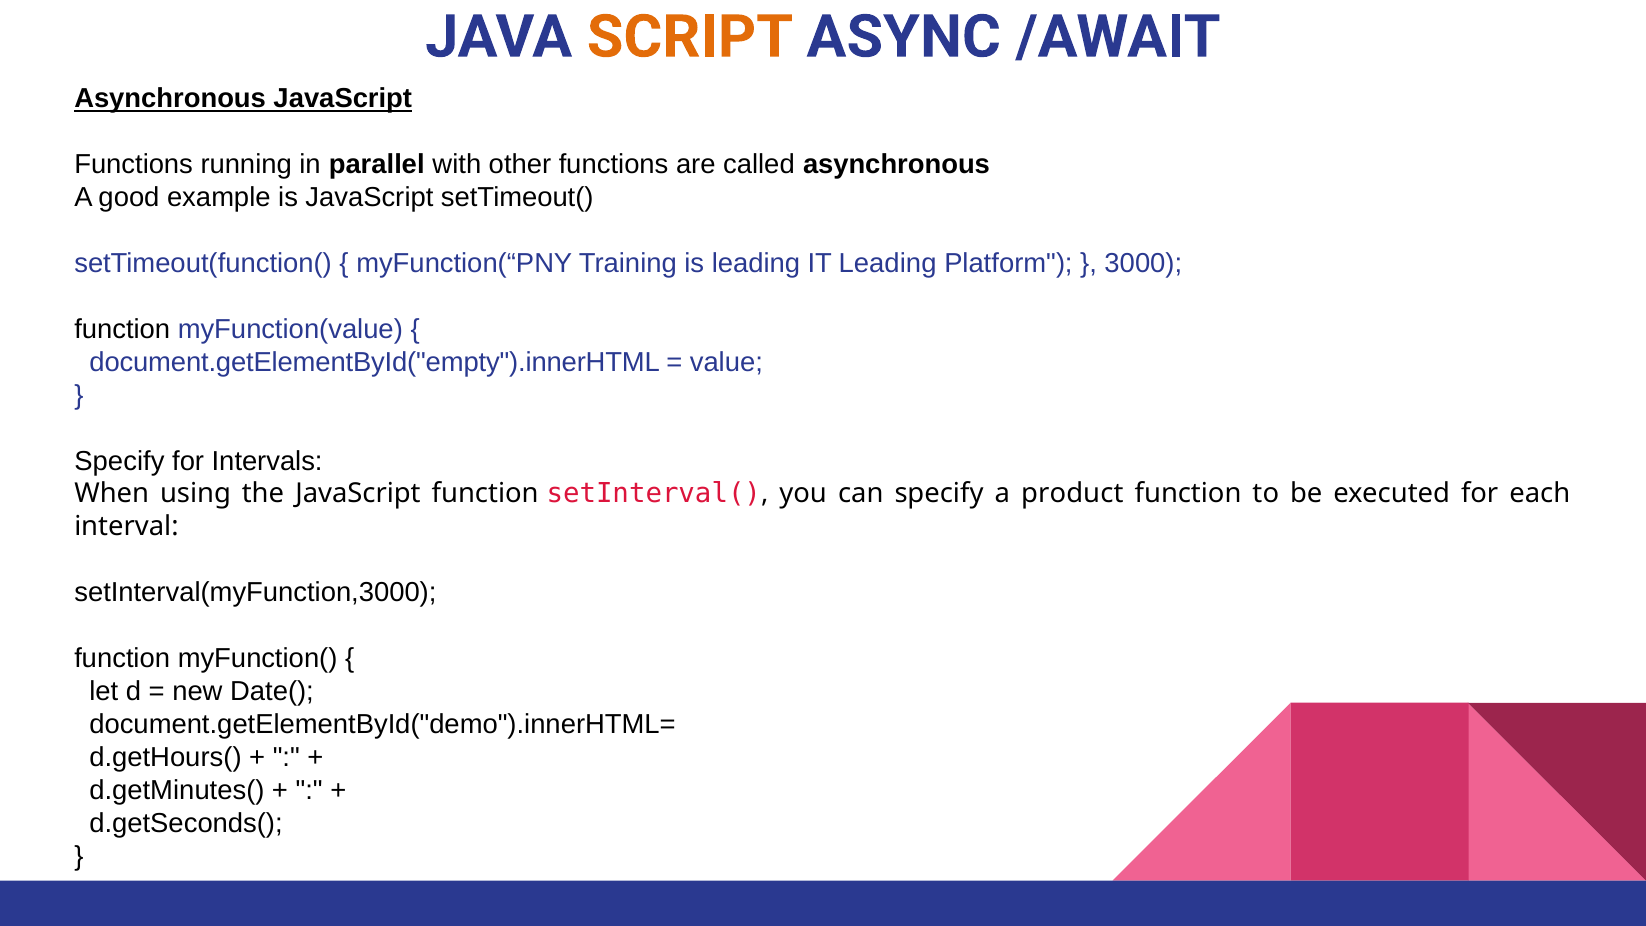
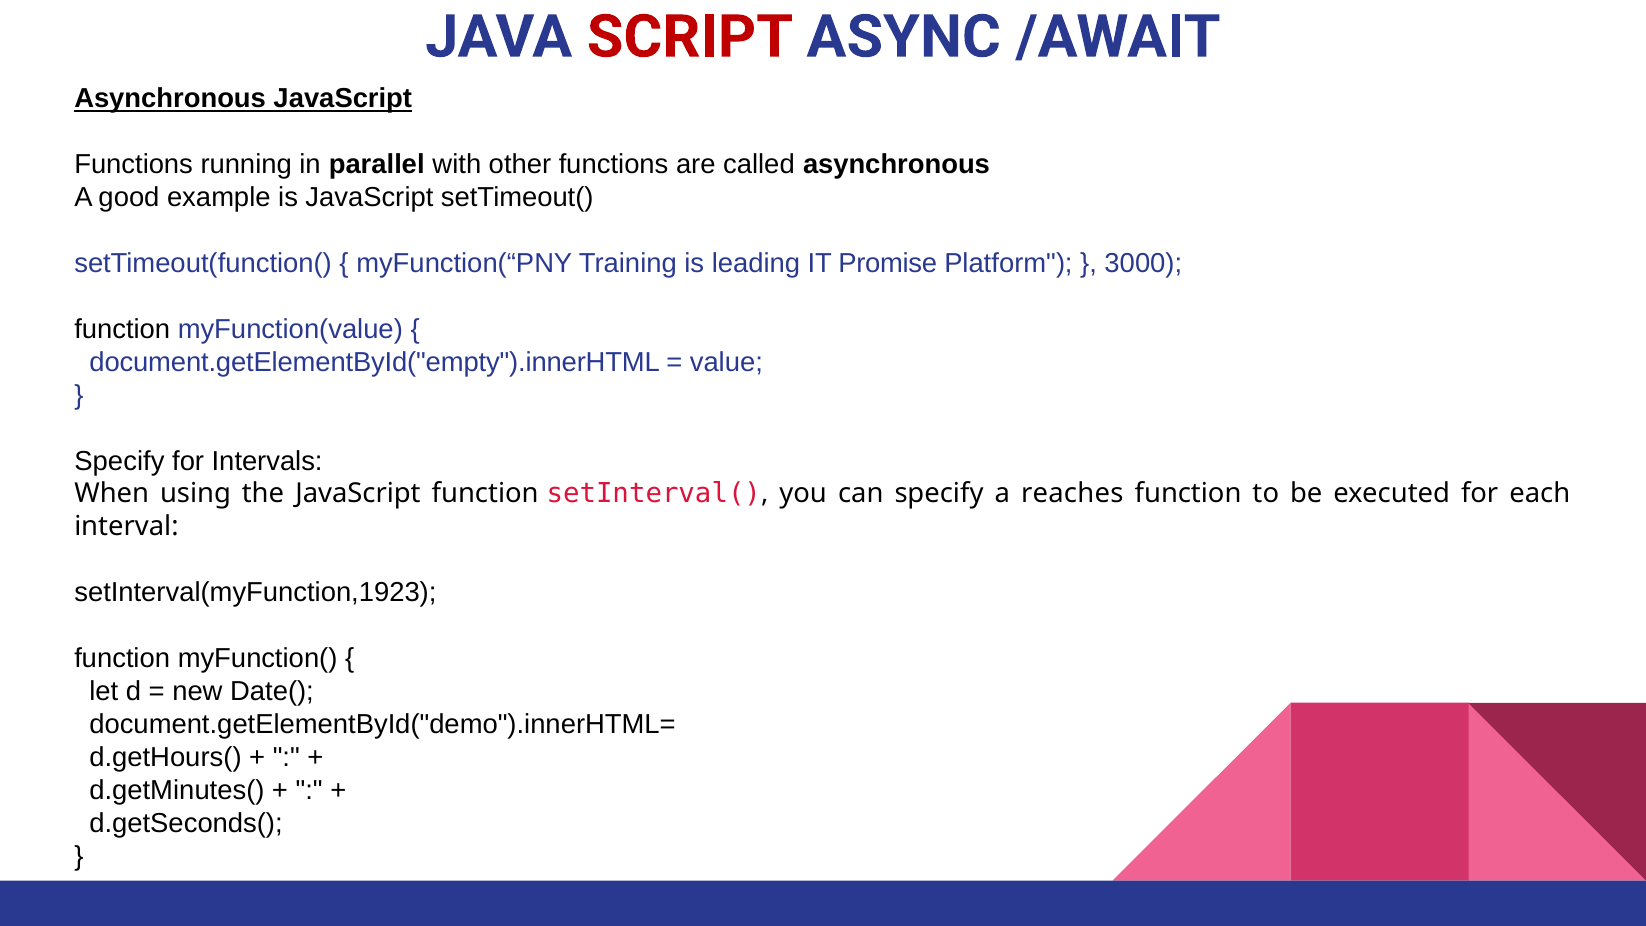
SCRIPT colour: orange -> red (690, 37)
IT Leading: Leading -> Promise (888, 263)
product: product -> reaches (1072, 494)
setInterval(myFunction,3000: setInterval(myFunction,3000 -> setInterval(myFunction,1923 (255, 593)
